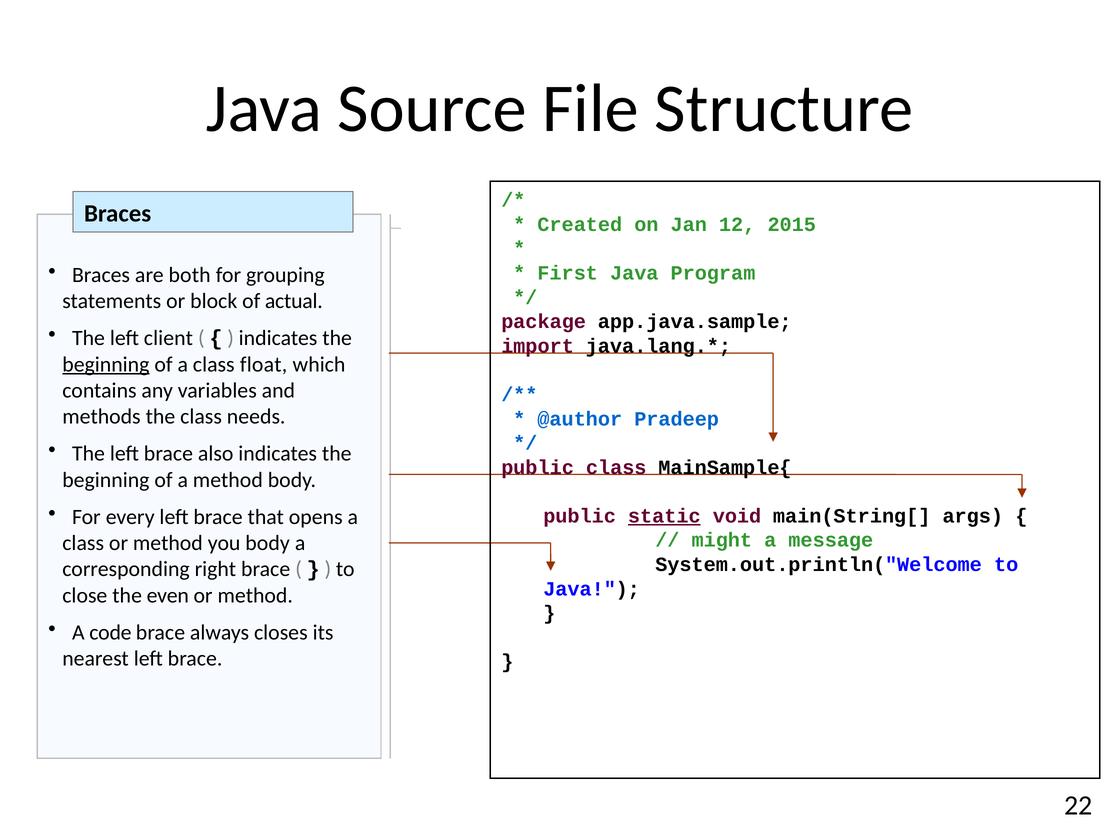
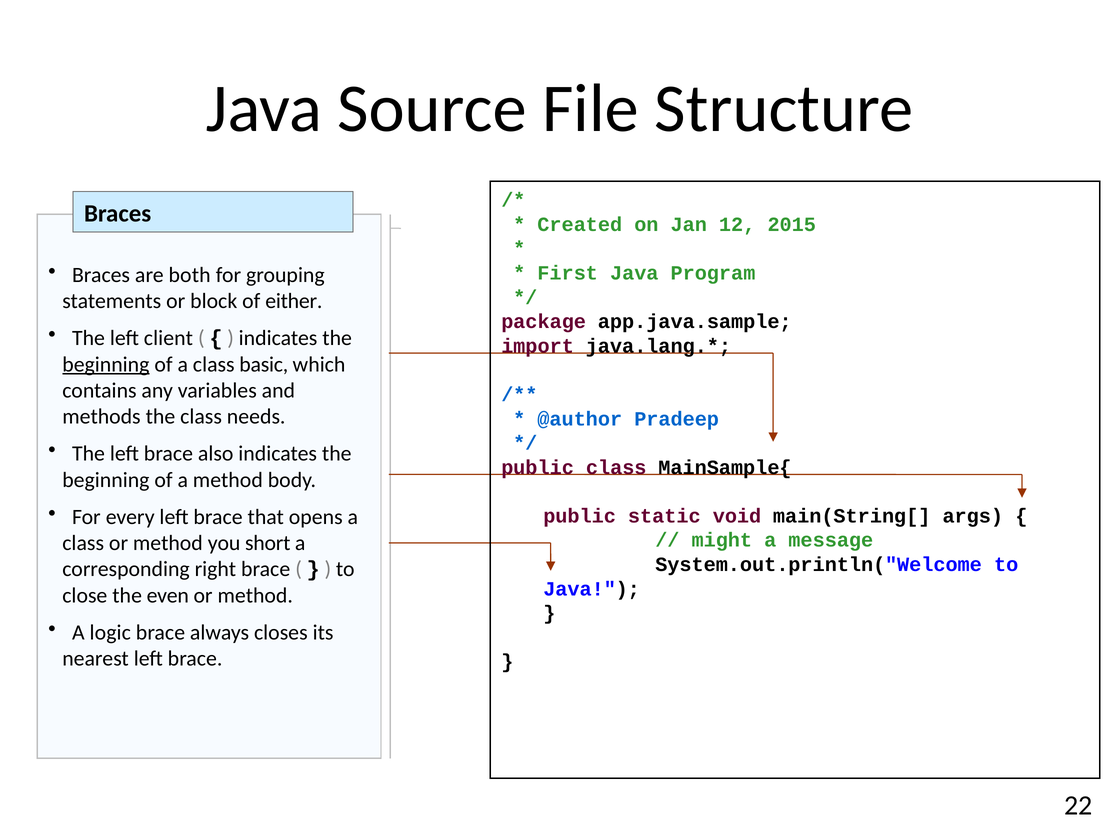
actual: actual -> either (294, 301)
float: float -> basic (264, 364)
static underline: present -> none (664, 516)
you body: body -> short (268, 543)
code: code -> logic (110, 632)
